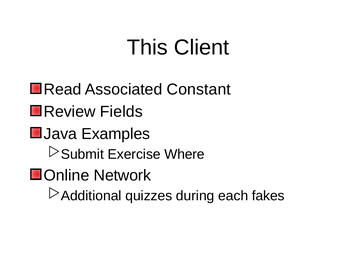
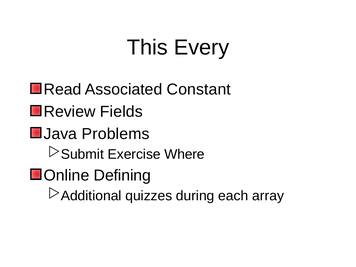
Client: Client -> Every (202, 47)
Examples: Examples -> Problems (116, 134)
Network: Network -> Defining (122, 175)
fakes: fakes -> array (268, 196)
